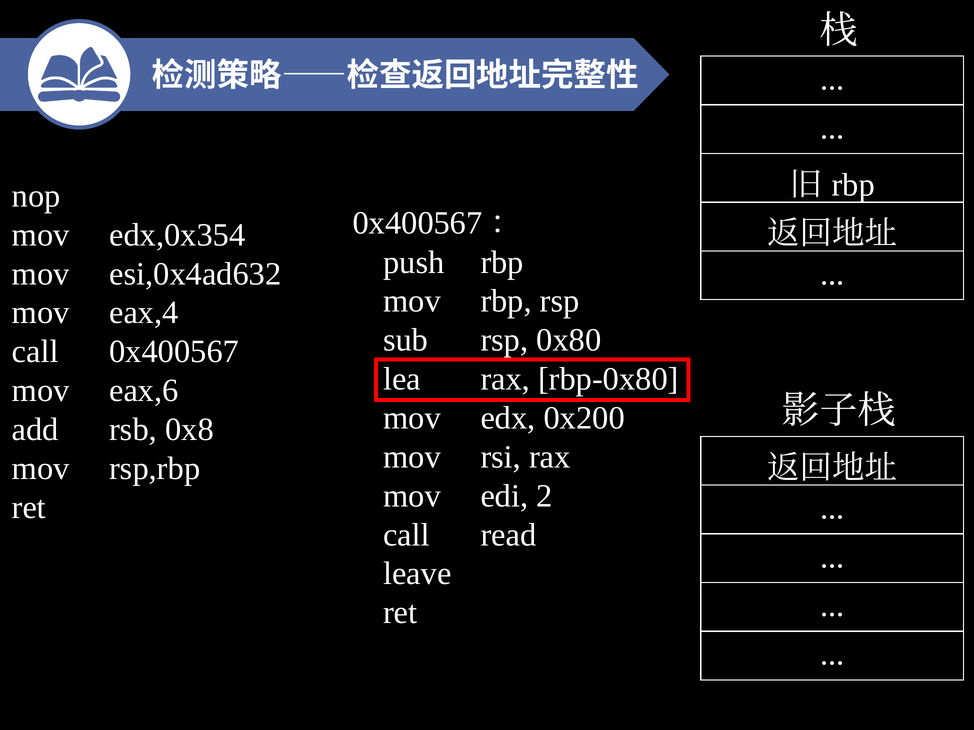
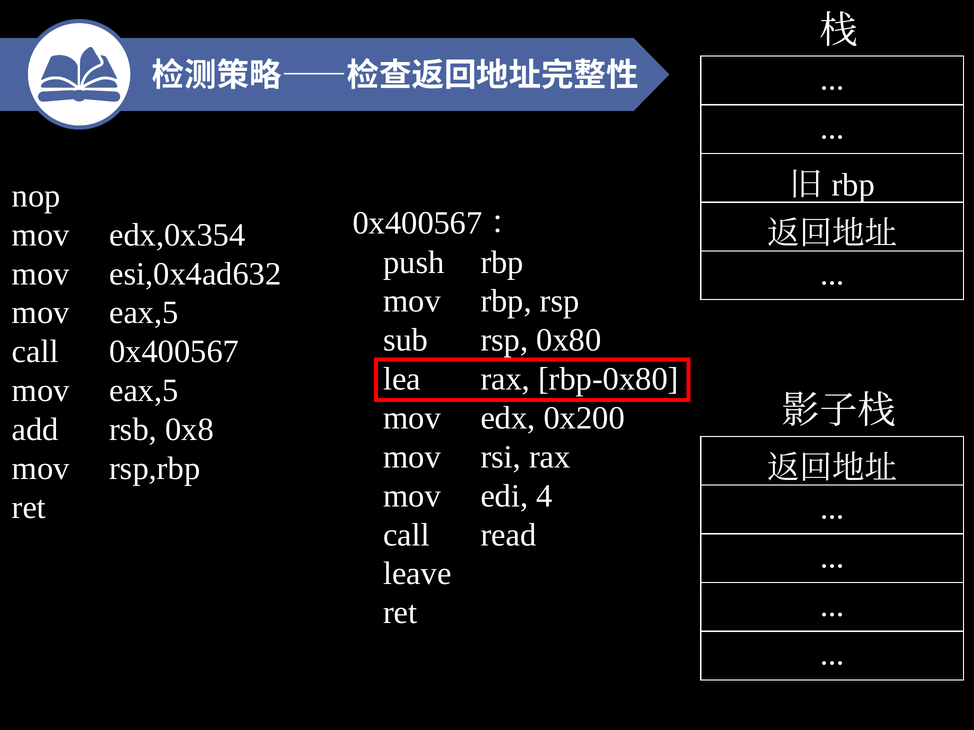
eax,4: eax,4 -> eax,5 (144, 313)
eax,6: eax,6 -> eax,5 (144, 391)
2: 2 -> 4 (544, 496)
